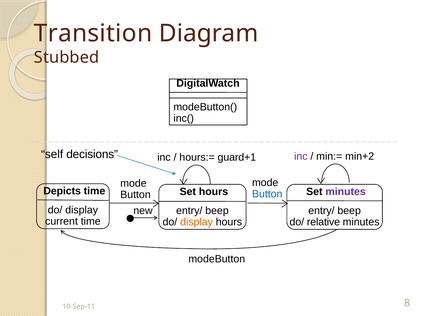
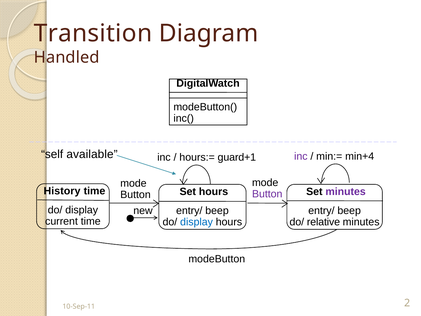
Stubbed: Stubbed -> Handled (67, 57)
decisions: decisions -> available (92, 154)
min+2: min+2 -> min+4 (360, 156)
Depicts: Depicts -> History (62, 191)
Button colour: blue -> purple (267, 194)
display colour: orange -> blue (197, 222)
8: 8 -> 2 (407, 303)
